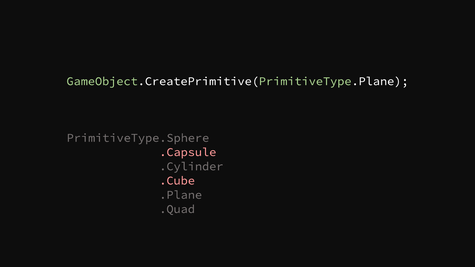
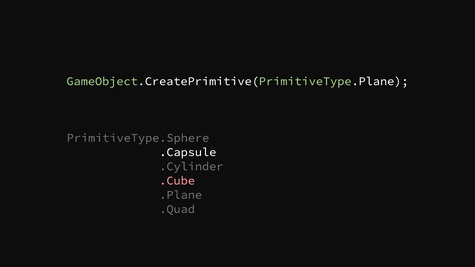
.Capsule colour: pink -> white (188, 152)
